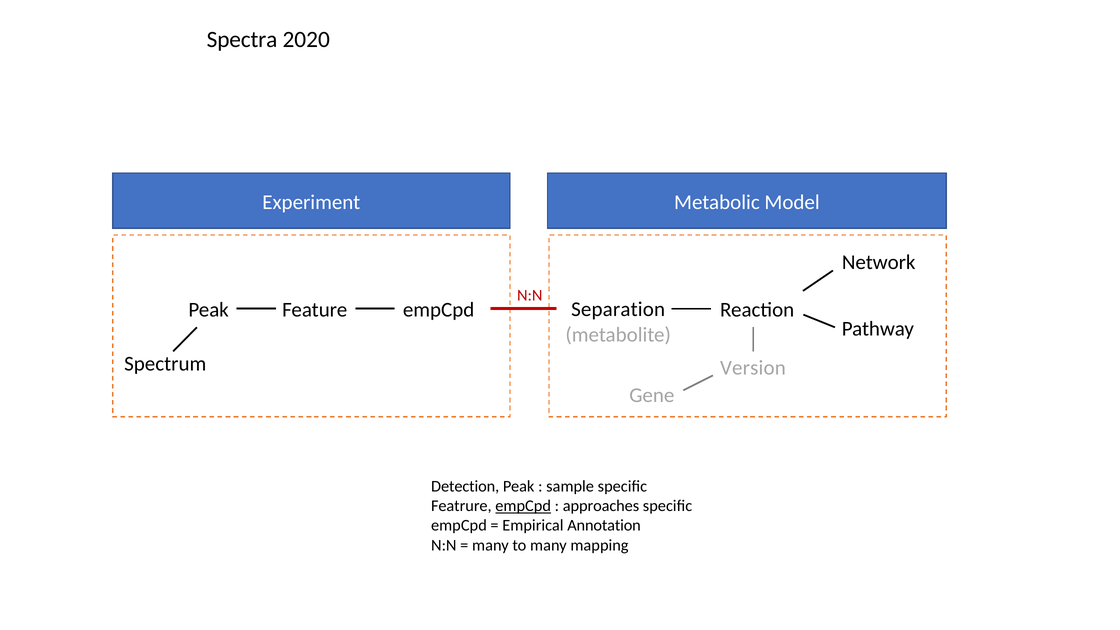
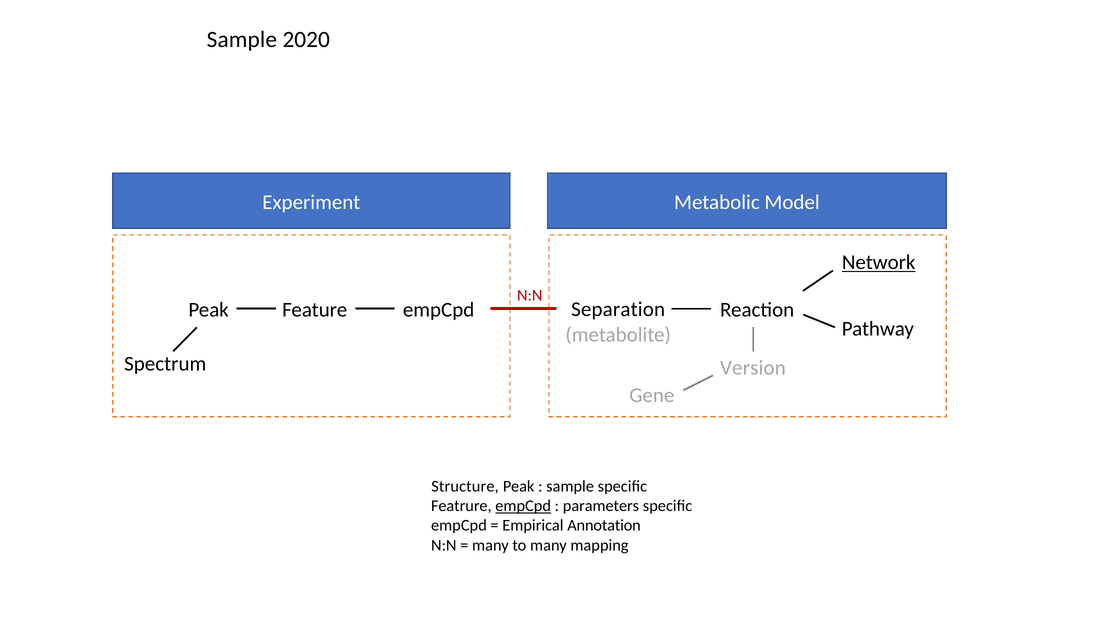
Spectra: Spectra -> Sample (242, 39)
Network underline: none -> present (879, 263)
Detection: Detection -> Structure (465, 486)
approaches: approaches -> parameters (601, 506)
